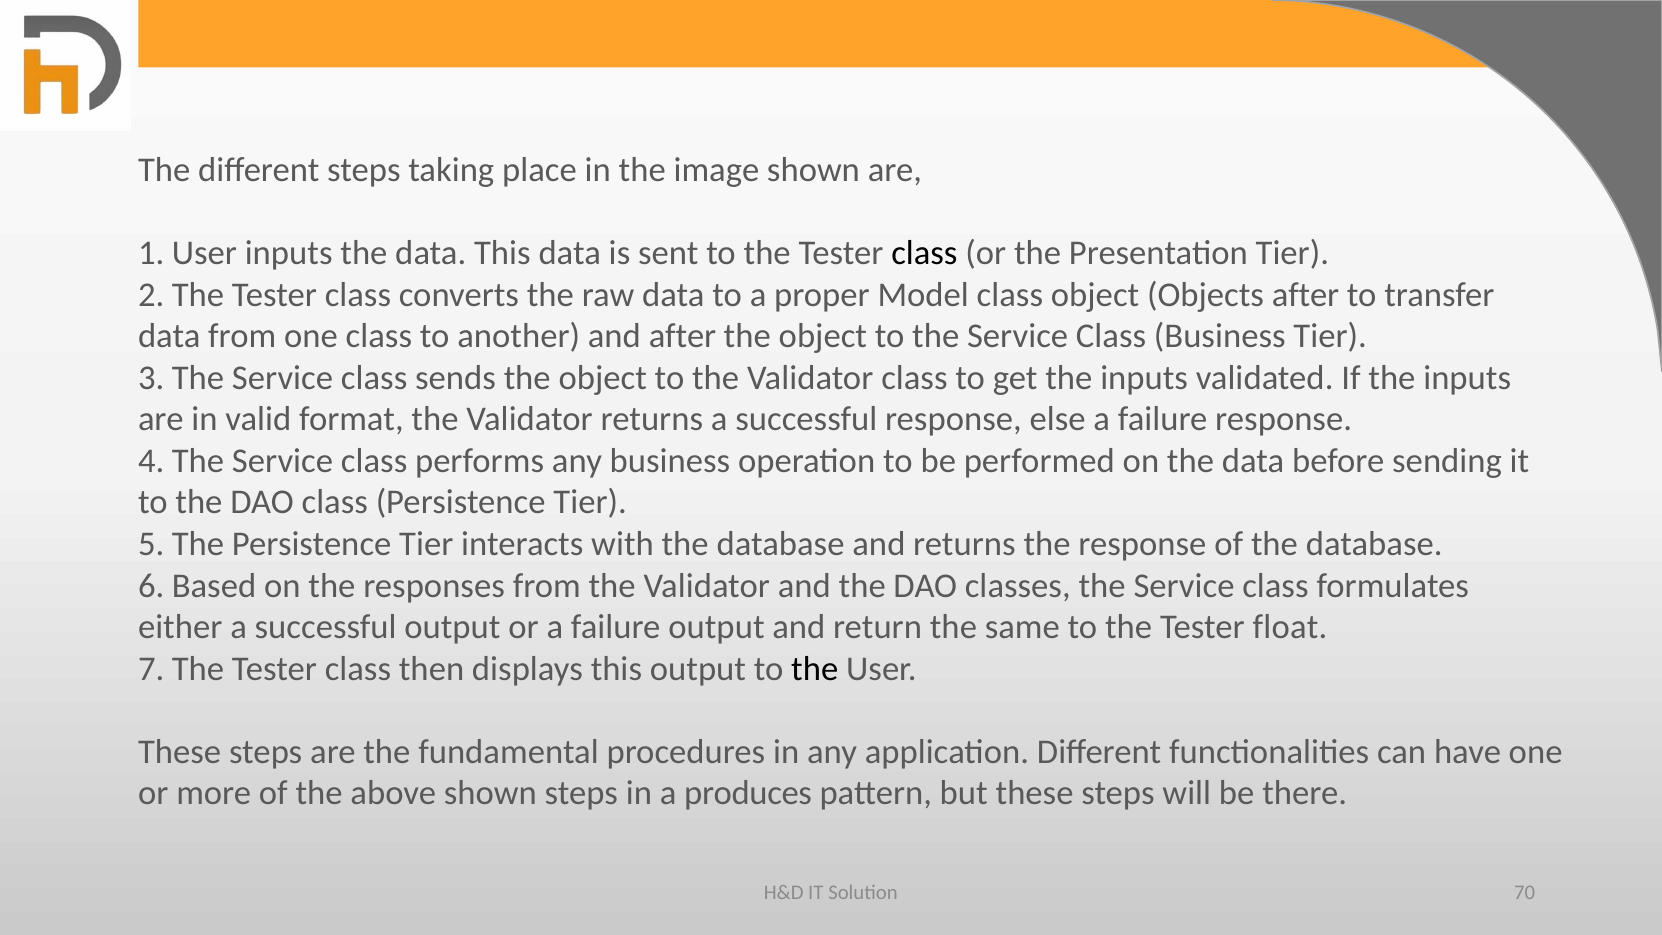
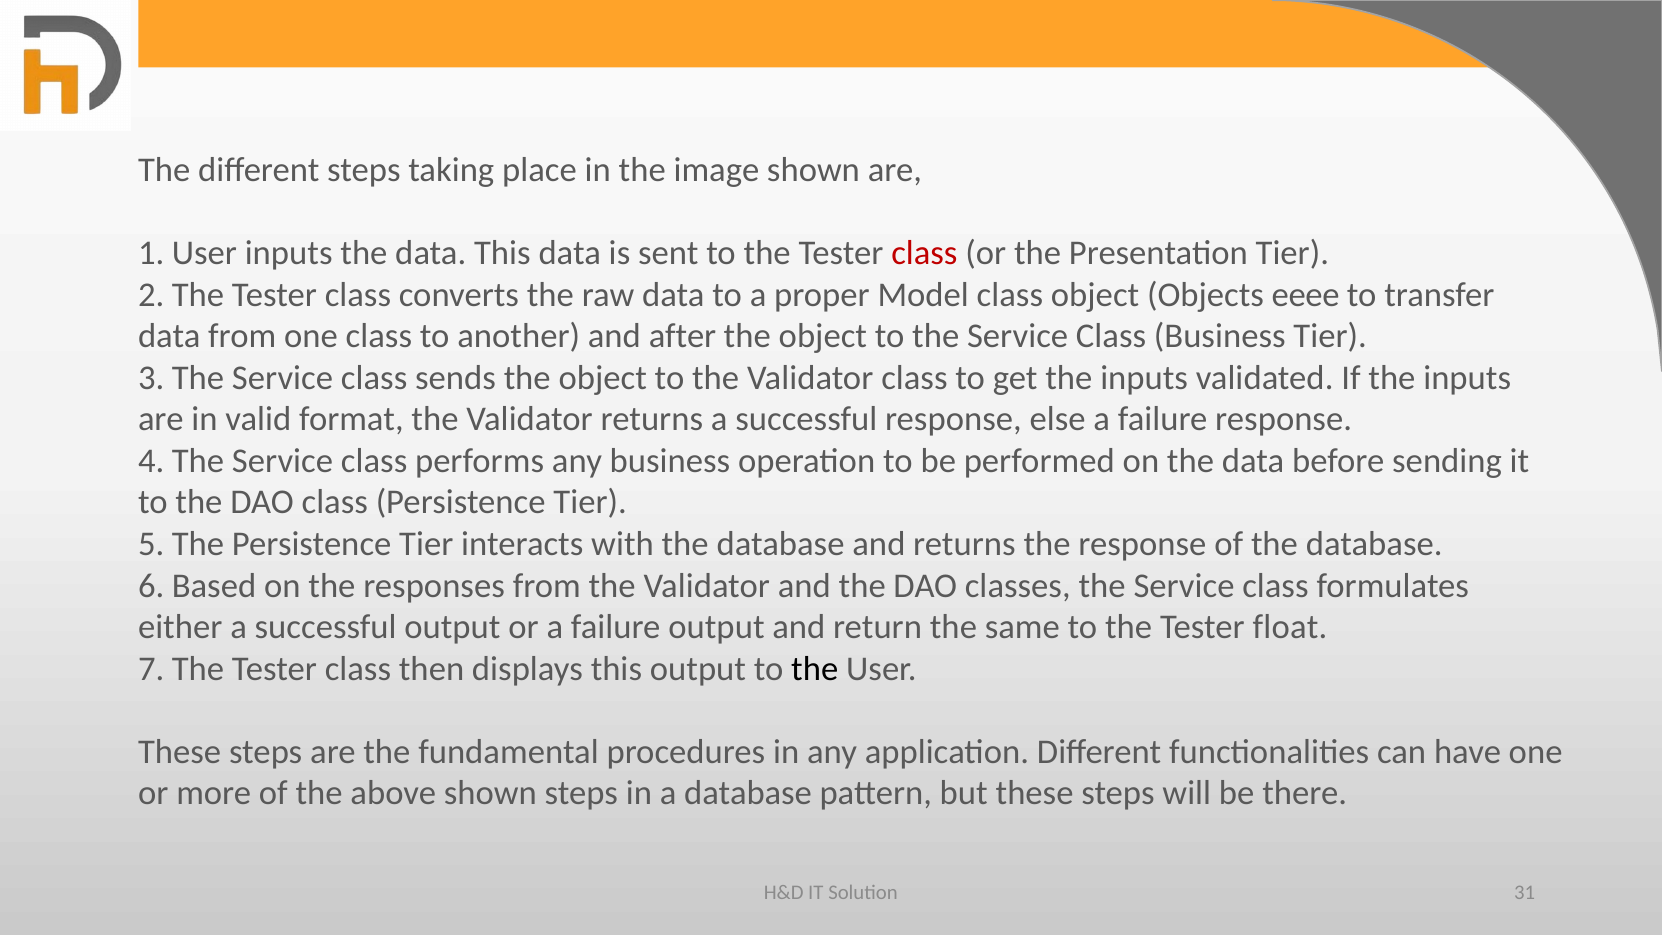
class colour: black -> red (924, 253)
Objects after: after -> eeee (1306, 295)
a produces: produces -> database (748, 793)
70: 70 -> 31 (1525, 893)
